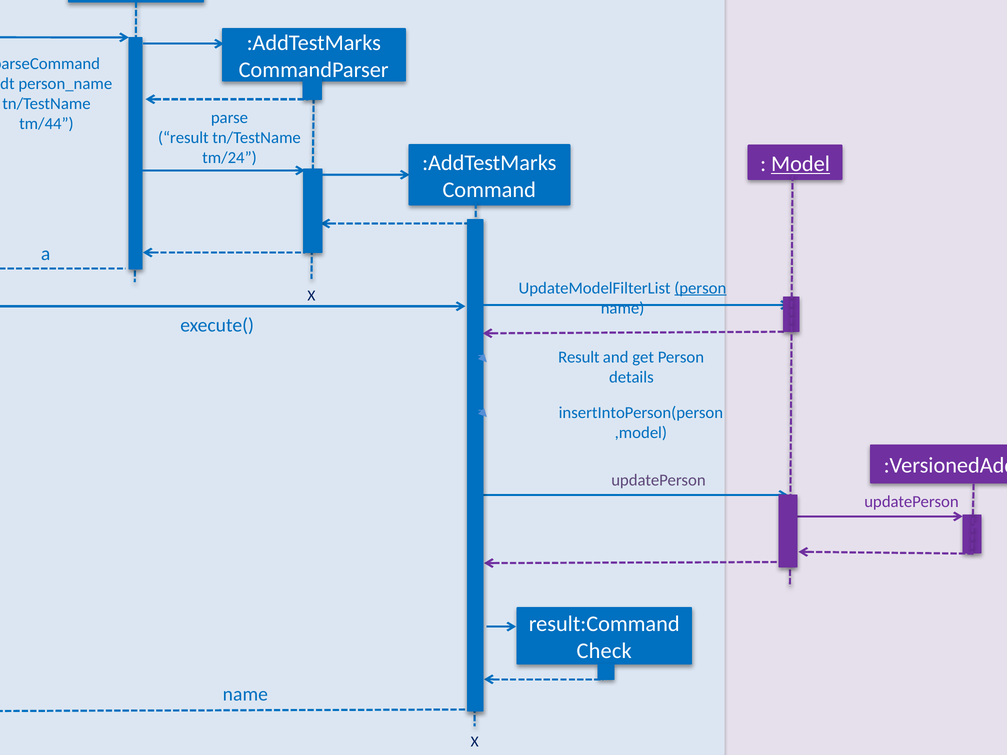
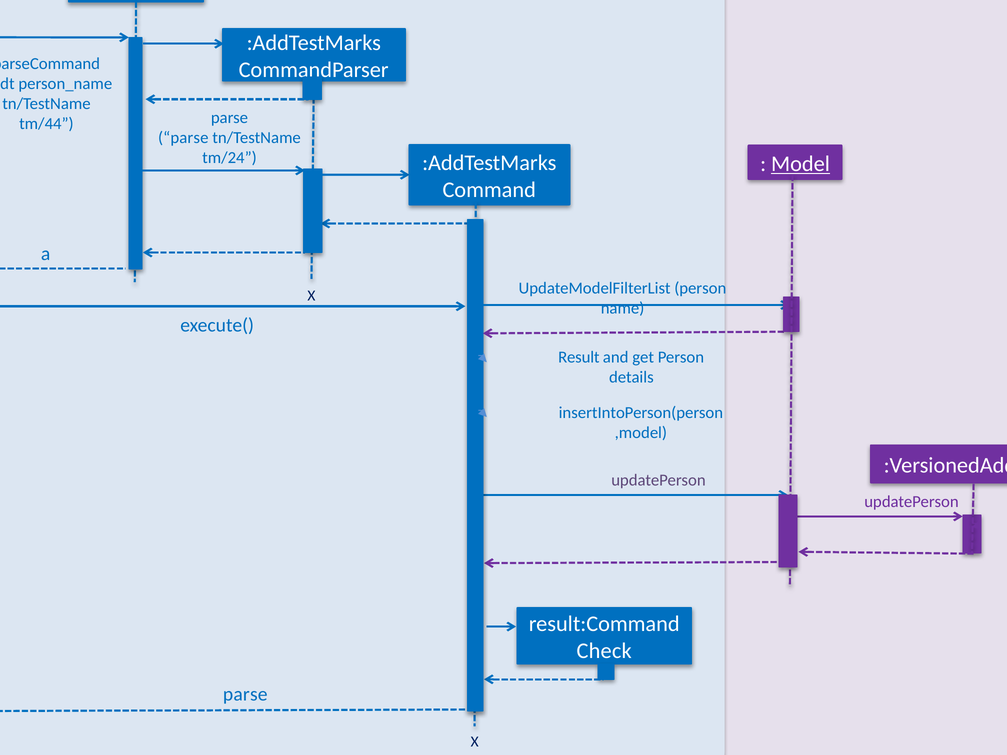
result: result -> parse (183, 138)
person underline: present -> none (700, 288)
name: name -> parse (245, 695)
